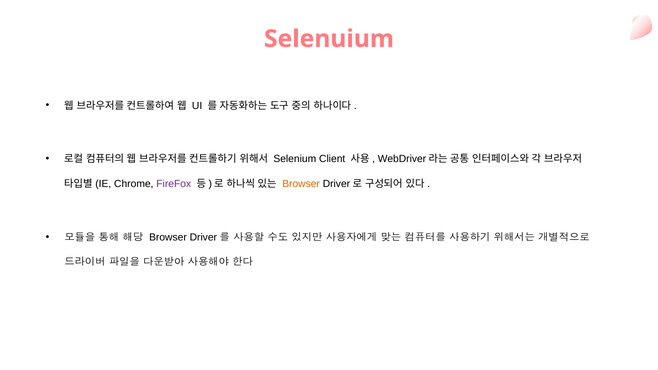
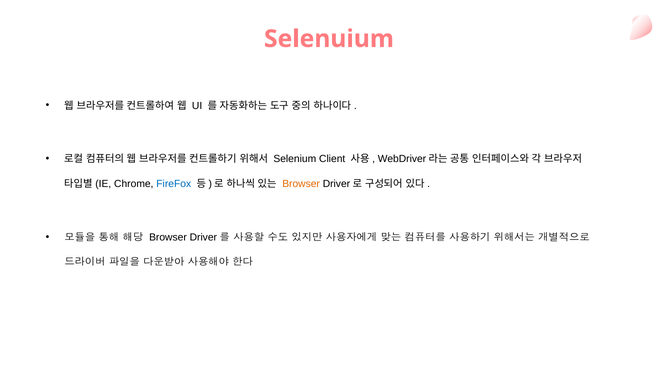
FireFox colour: purple -> blue (174, 184)
